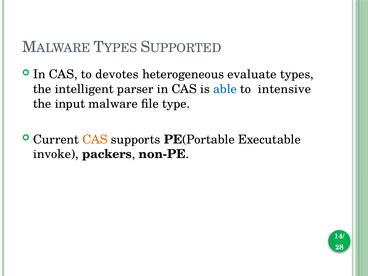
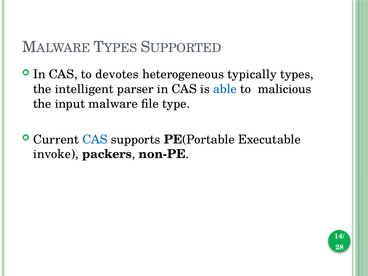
evaluate: evaluate -> typically (252, 74)
intensive: intensive -> malicious (285, 89)
CAS colour: orange -> blue (95, 139)
